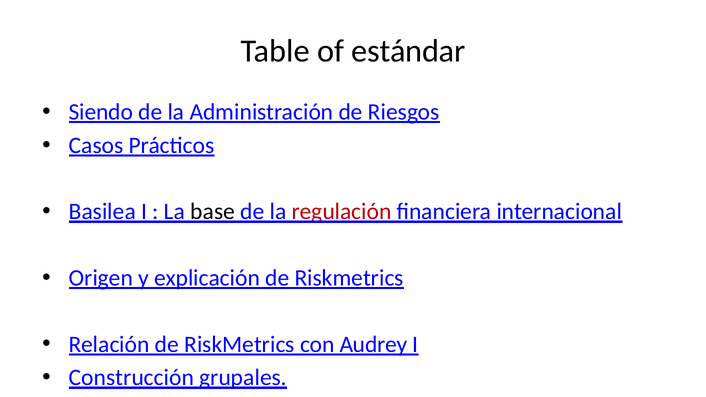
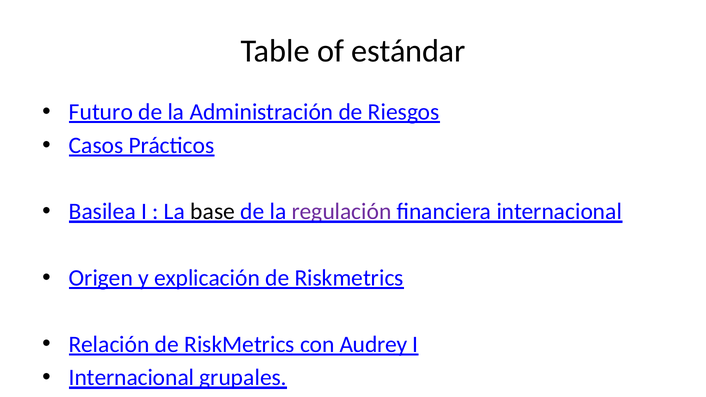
Siendo: Siendo -> Futuro (101, 112)
regulación colour: red -> purple (342, 212)
Construcción: Construcción -> Internacional (131, 378)
